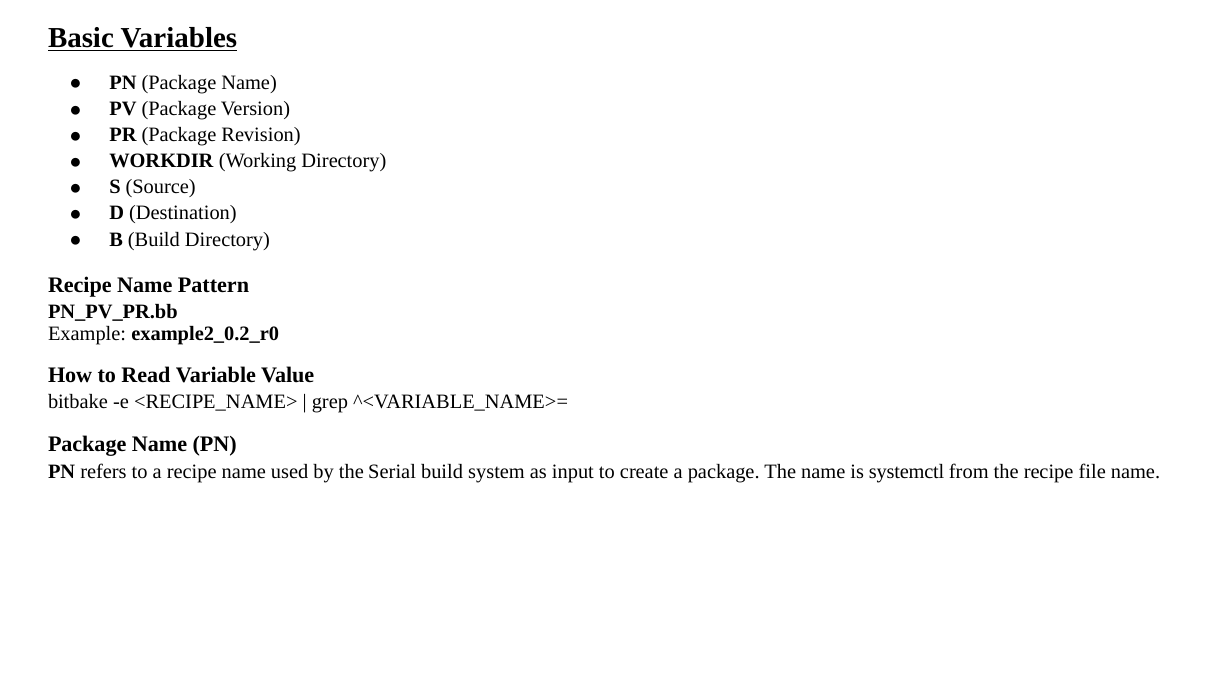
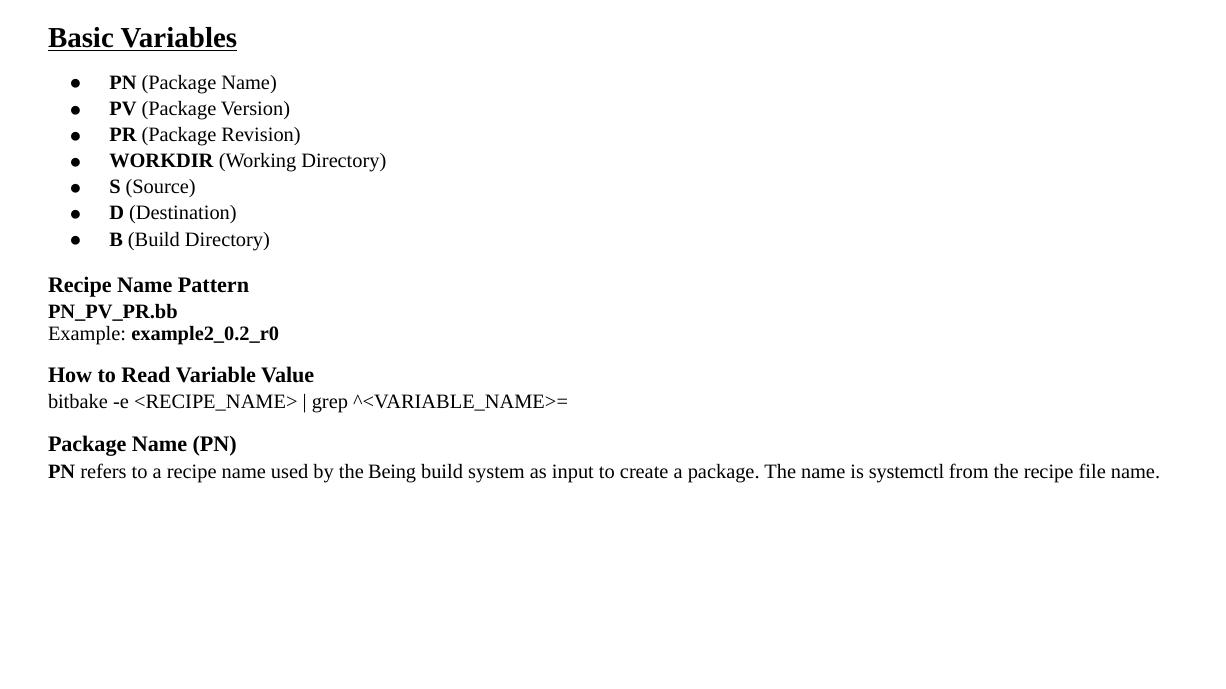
Serial: Serial -> Being (392, 472)
